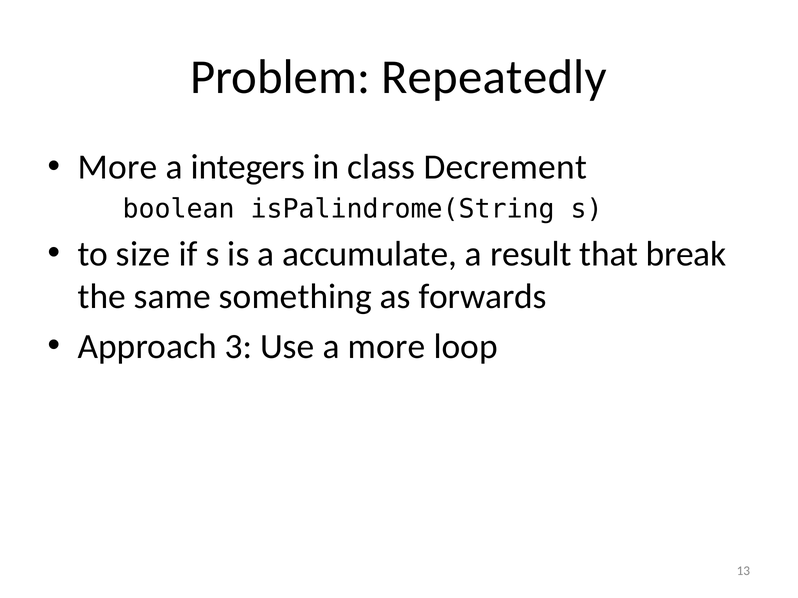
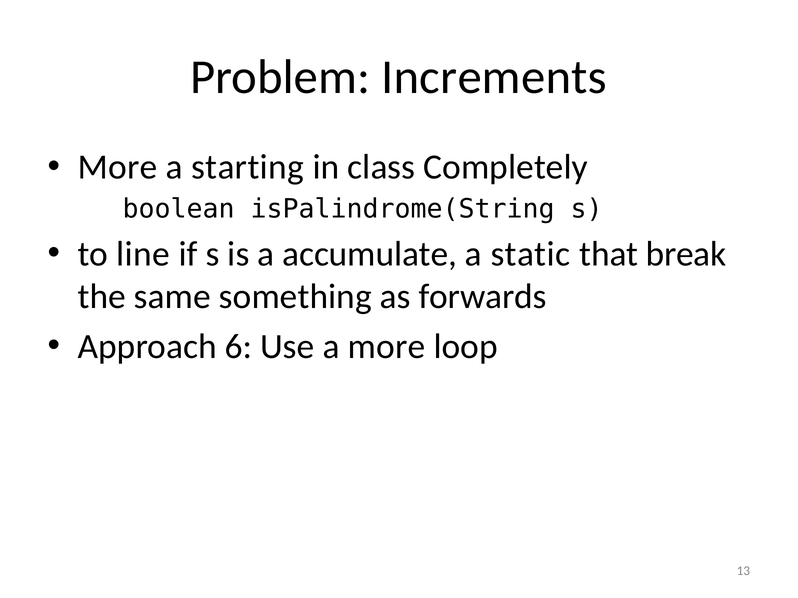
Repeatedly: Repeatedly -> Increments (494, 77)
integers: integers -> starting (248, 167)
Decrement: Decrement -> Completely (506, 167)
size: size -> line (143, 254)
result: result -> static (530, 254)
3: 3 -> 6 (238, 347)
